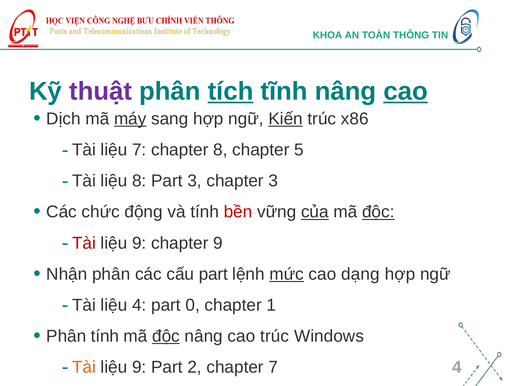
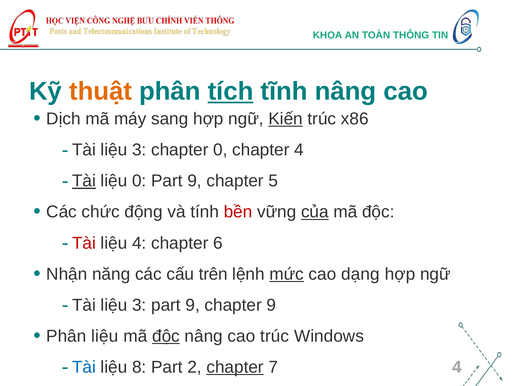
thuật colour: purple -> orange (101, 91)
cao underline: present -> none (406, 91)
máy underline: present -> none (130, 119)
7: 7 -> 3 (139, 150)
chapter 8: 8 -> 0 (220, 150)
chapter 5: 5 -> 4 (299, 150)
Tài underline: none -> present (84, 181)
liệu 8: 8 -> 0 (139, 181)
3: 3 -> 9 (195, 181)
chapter 3: 3 -> 5 (273, 181)
độc underline: present -> none (378, 212)
9: 9 -> 4 (139, 243)
chapter 9: 9 -> 6 (218, 243)
Nhận phân: phân -> năng (111, 274)
cấu part: part -> trên (213, 274)
4: 4 -> 3 (139, 305)
0: 0 -> 9 (193, 305)
chapter 1: 1 -> 9 (271, 305)
Phân tính: tính -> liệu (105, 336)
Tài colour: orange -> blue (84, 367)
9: 9 -> 8 (139, 367)
chapter underline: none -> present (235, 367)
